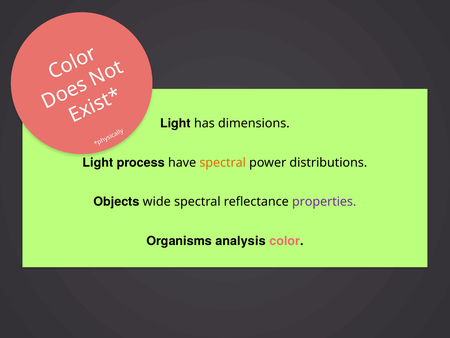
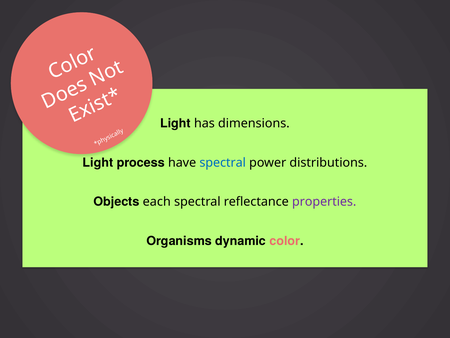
spectral colour: orange -> blue (223, 162)
wide: wide -> each (157, 201)
analysis: analysis -> dynamic (241, 241)
